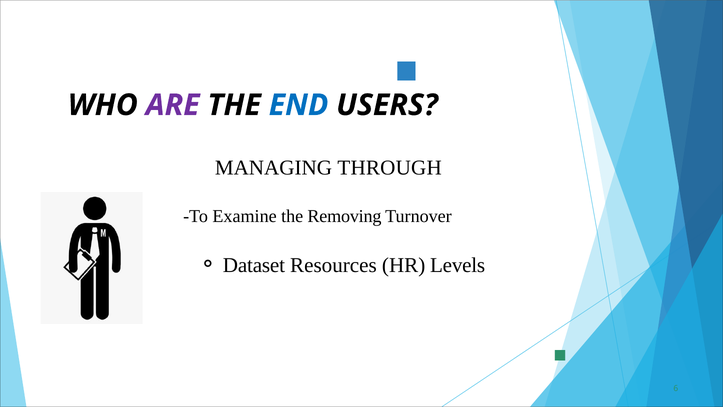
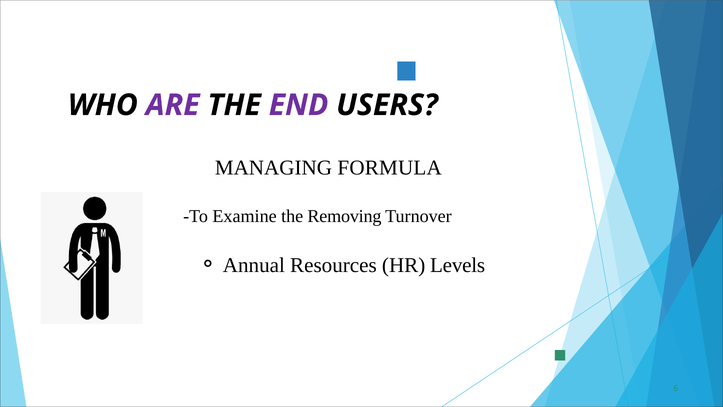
END colour: blue -> purple (299, 105)
THROUGH: THROUGH -> FORMULA (390, 168)
Dataset: Dataset -> Annual (254, 265)
